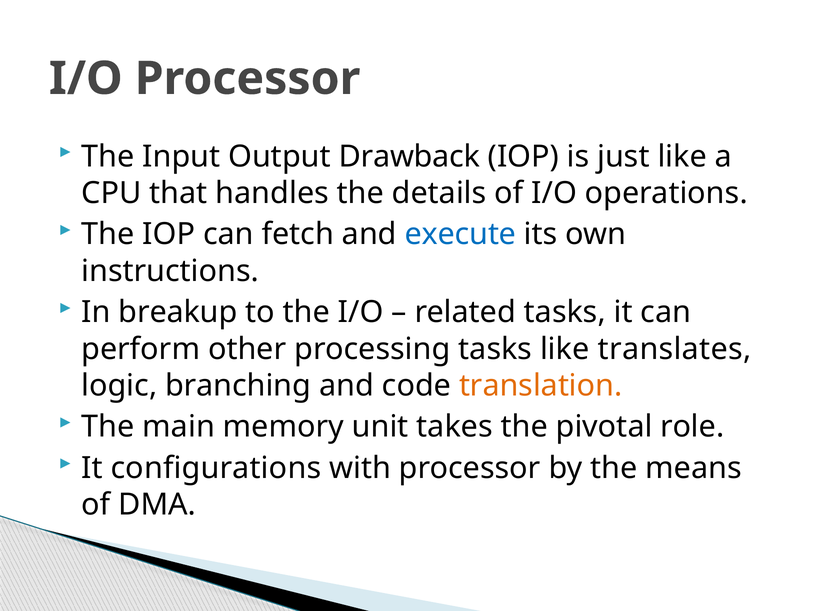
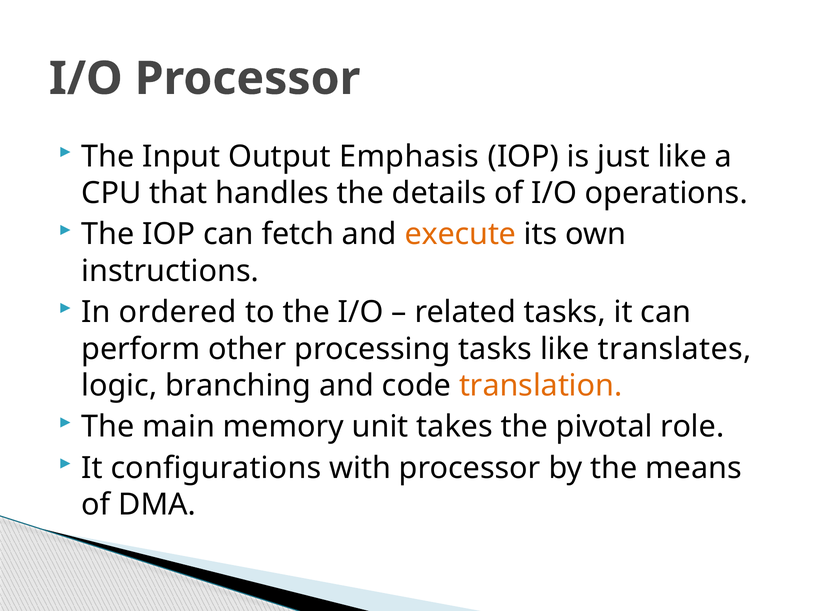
Drawback: Drawback -> Emphasis (409, 157)
execute colour: blue -> orange (460, 234)
breakup: breakup -> ordered (178, 312)
